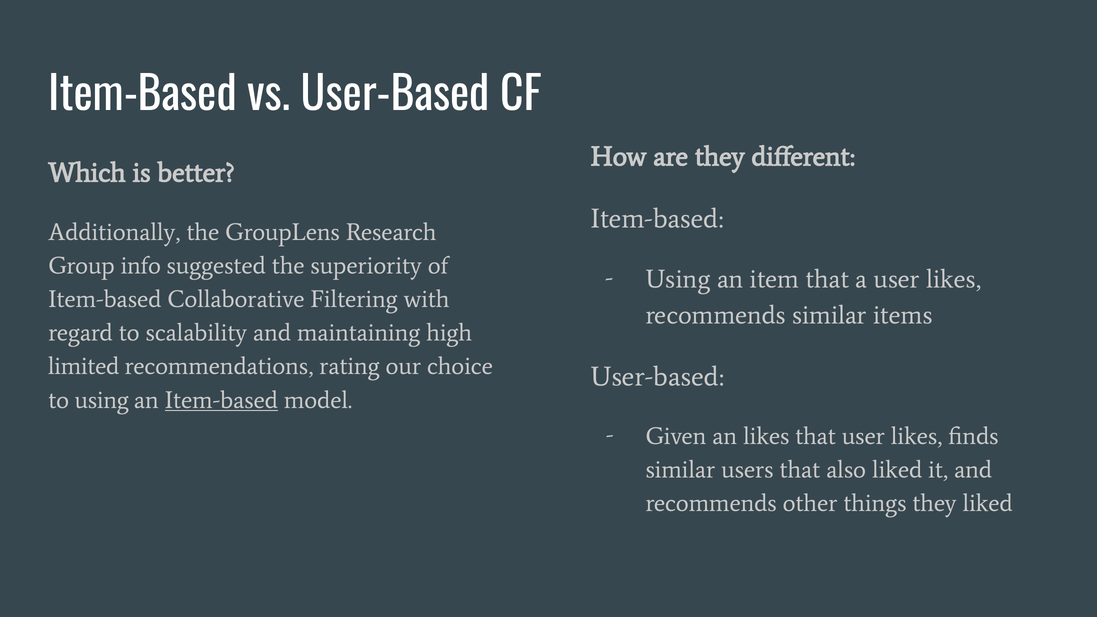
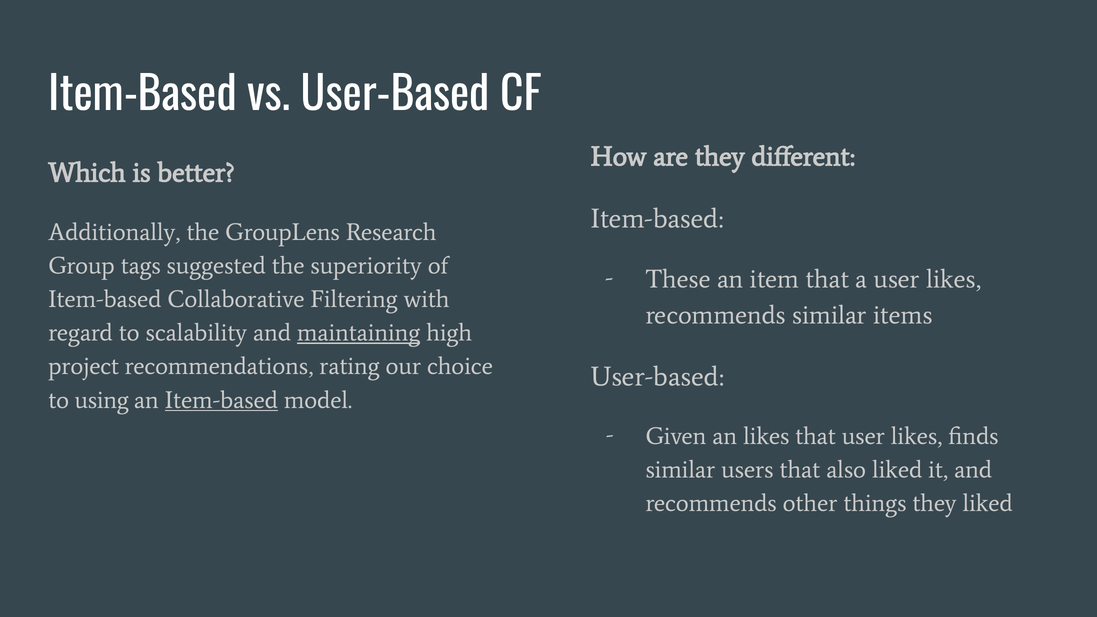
info: info -> tags (141, 266)
Using: Using -> These (678, 279)
maintaining underline: none -> present (359, 333)
limited: limited -> project (84, 366)
